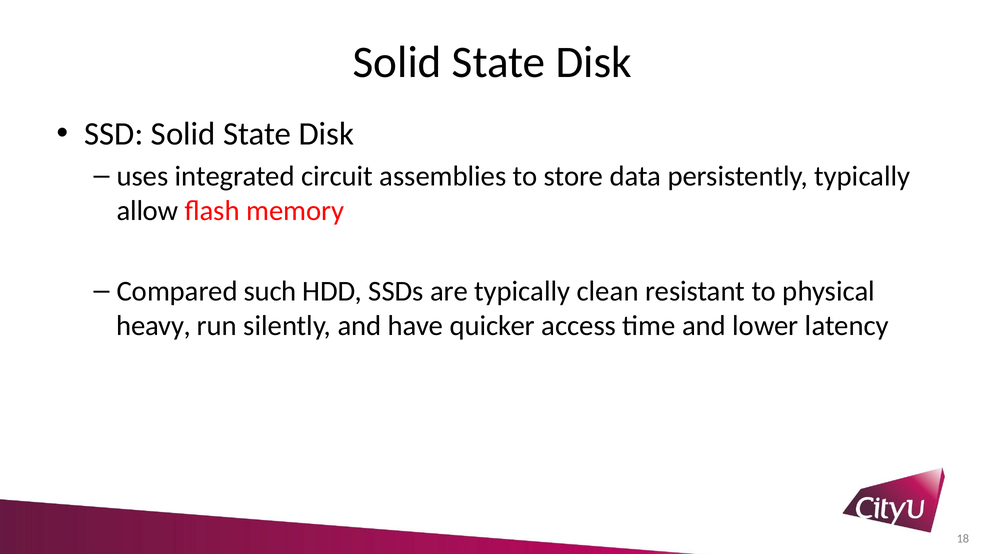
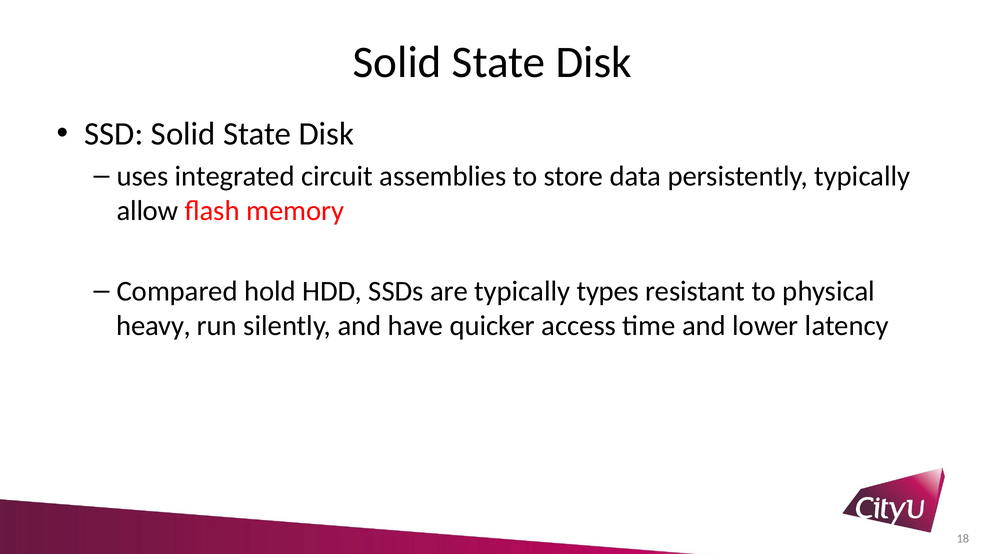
such: such -> hold (270, 291)
clean: clean -> types (608, 291)
